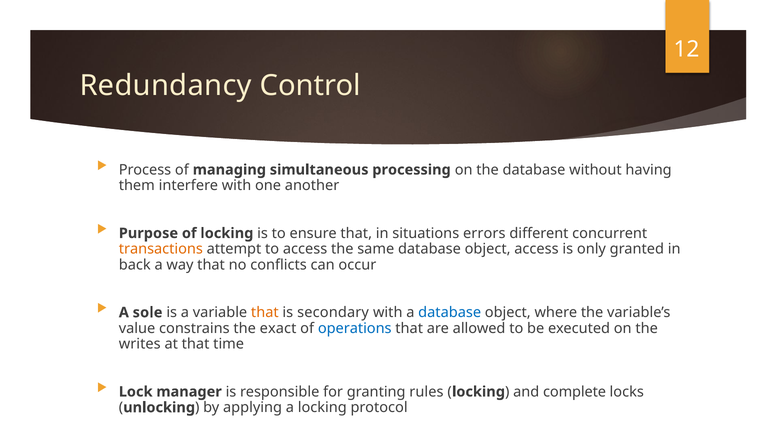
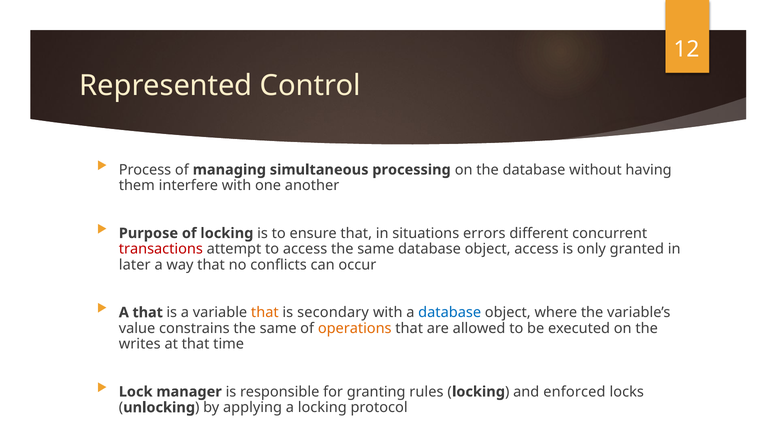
Redundancy: Redundancy -> Represented (166, 86)
transactions colour: orange -> red (161, 249)
back: back -> later (135, 265)
A sole: sole -> that (148, 313)
constrains the exact: exact -> same (278, 328)
operations colour: blue -> orange (355, 328)
complete: complete -> enforced (574, 392)
